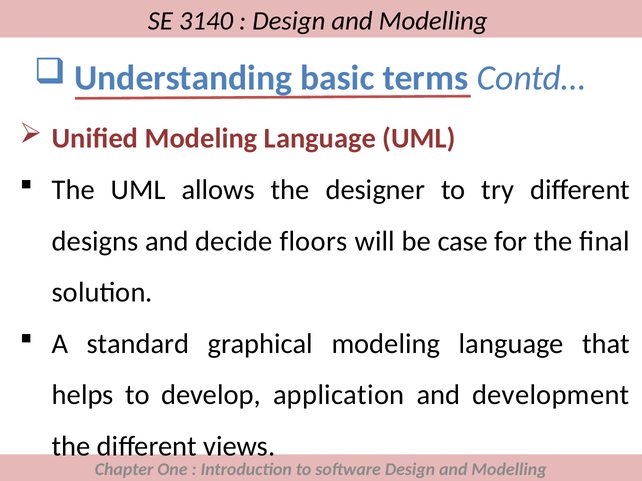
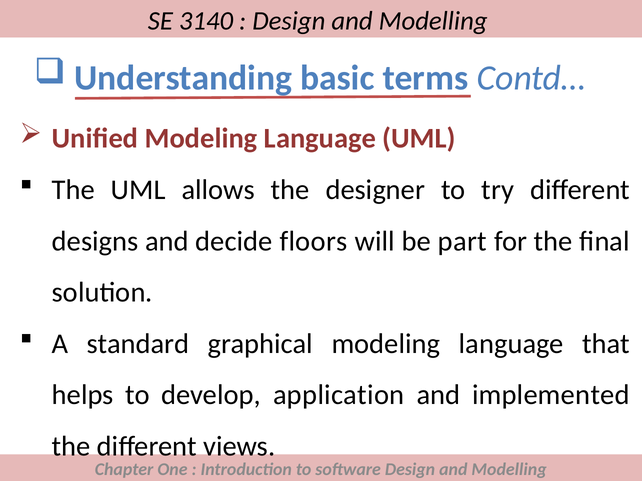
case: case -> part (462, 241)
development: development -> implemented (551, 395)
